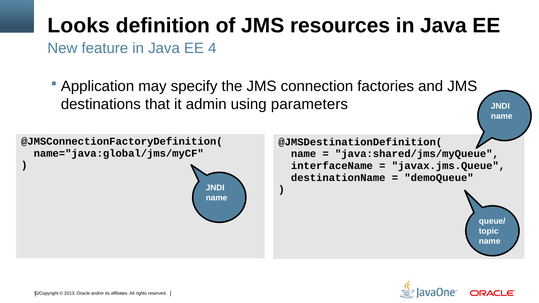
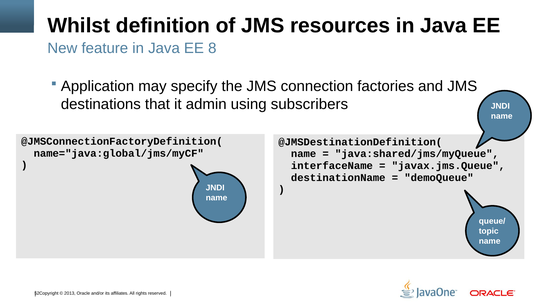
Looks: Looks -> Whilst (79, 26)
4: 4 -> 8 (212, 48)
parameters: parameters -> subscribers (309, 104)
